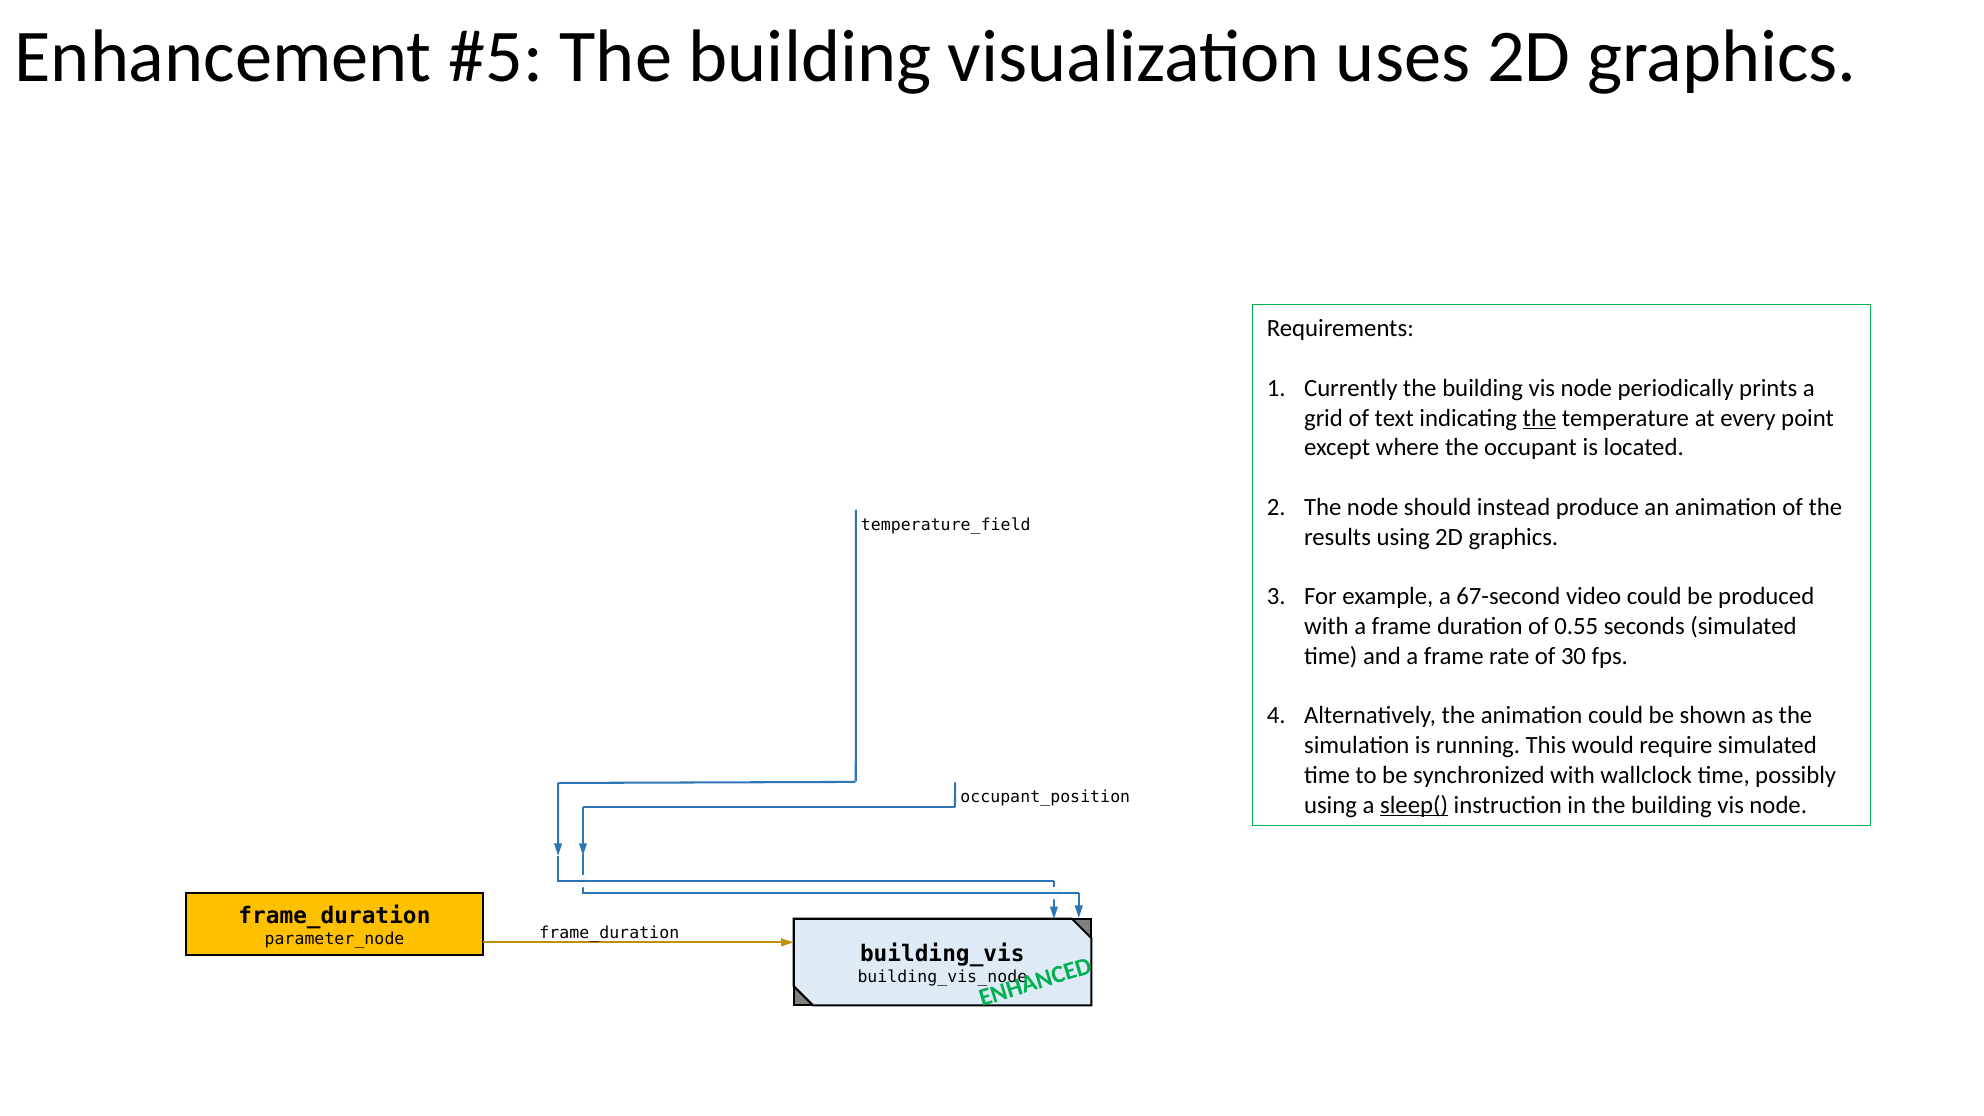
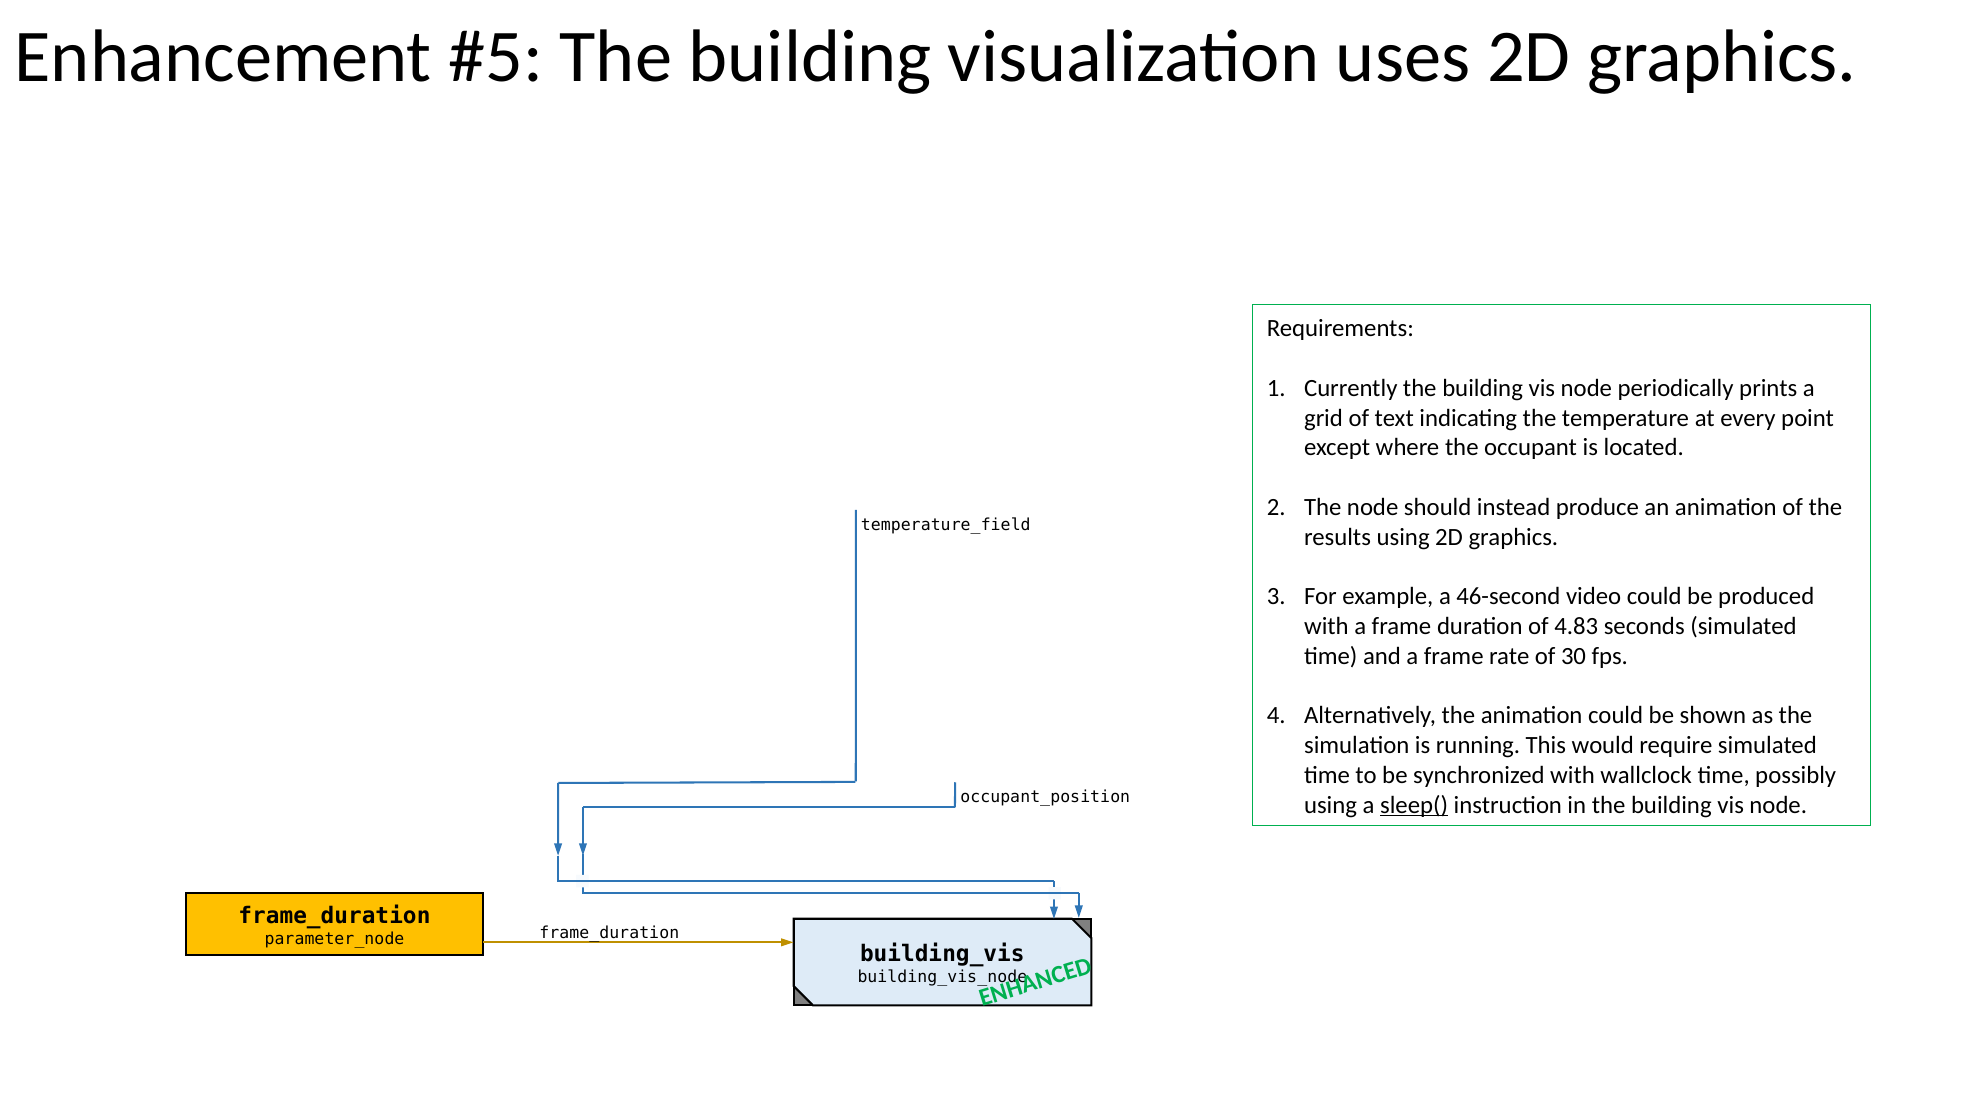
the underline: present -> none (1540, 418)
67-second: 67-second -> 46-second (1508, 597)
0.55: 0.55 -> 4.83 (1576, 626)
